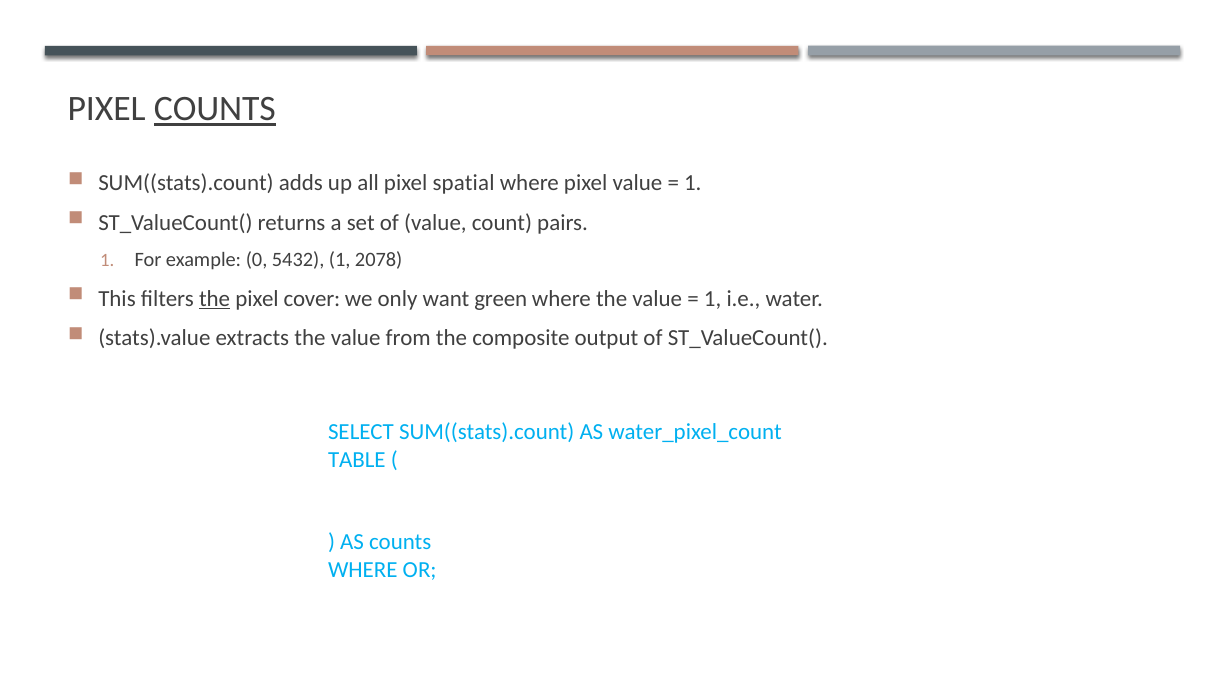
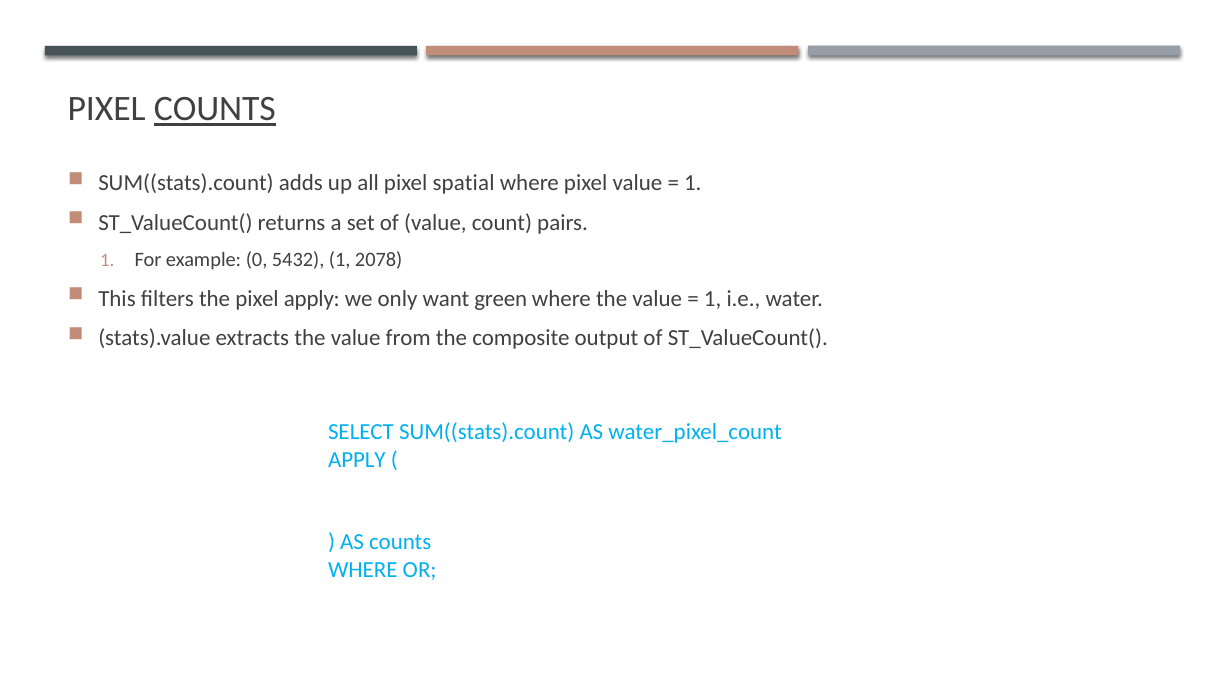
the underline: present -> none (215, 299)
pixel cover: cover -> apply (312, 299)
TABLE: TABLE -> APPLY (357, 459)
